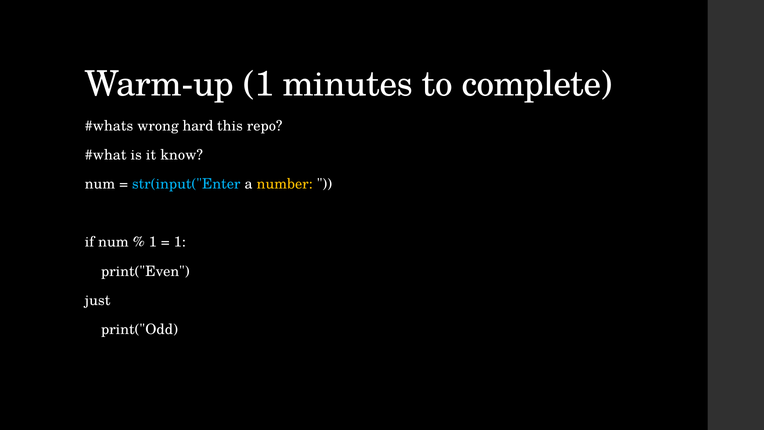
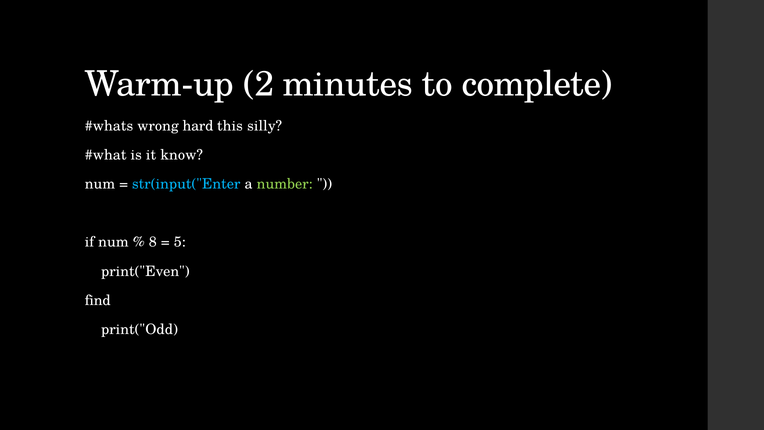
Warm-up 1: 1 -> 2 (259, 84)
repo: repo -> silly (265, 126)
number colour: yellow -> light green (285, 184)
1: 1 -> 8 (153, 242)
1: 1 -> 5 (180, 242)
just: just -> find (98, 300)
